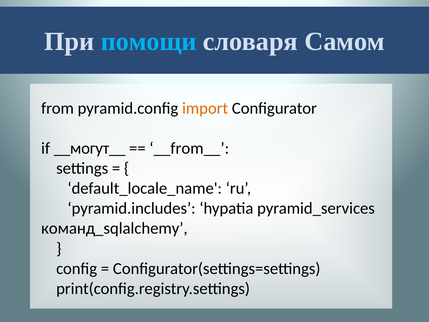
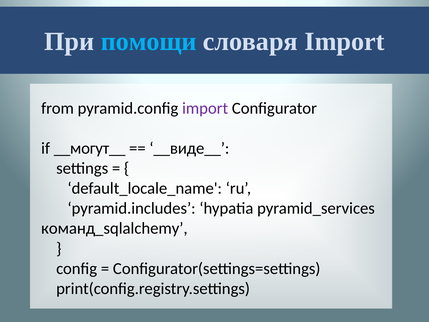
словаря Самом: Самом -> Import (345, 42)
import colour: orange -> purple (205, 108)
__from__: __from__ -> __виде__ (189, 148)
